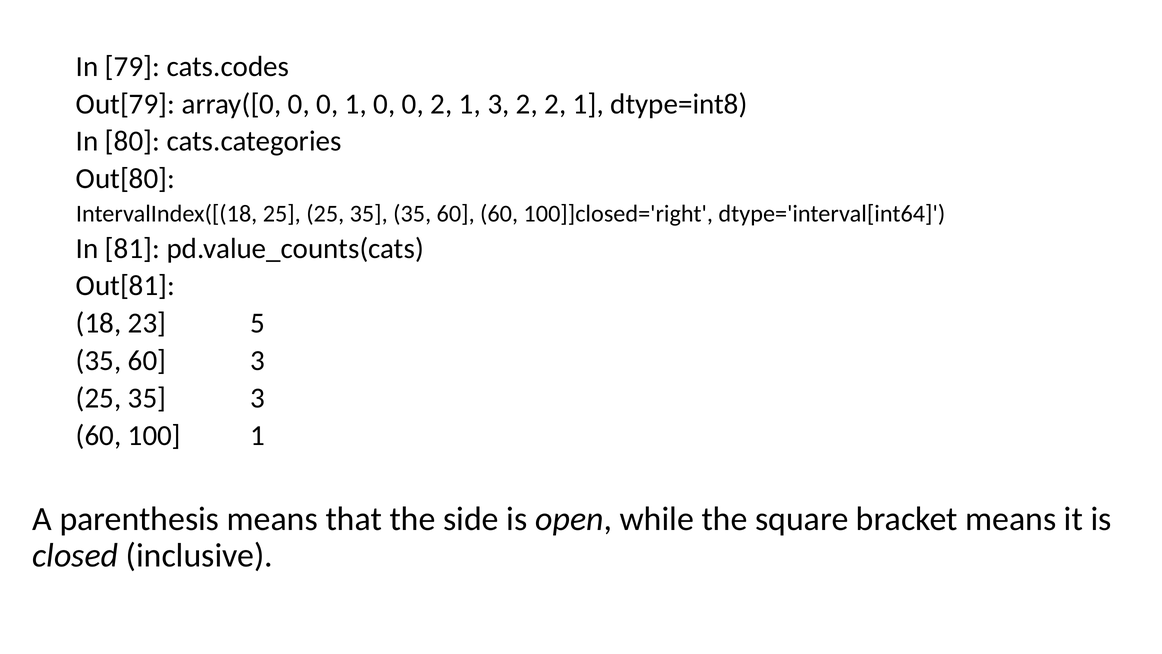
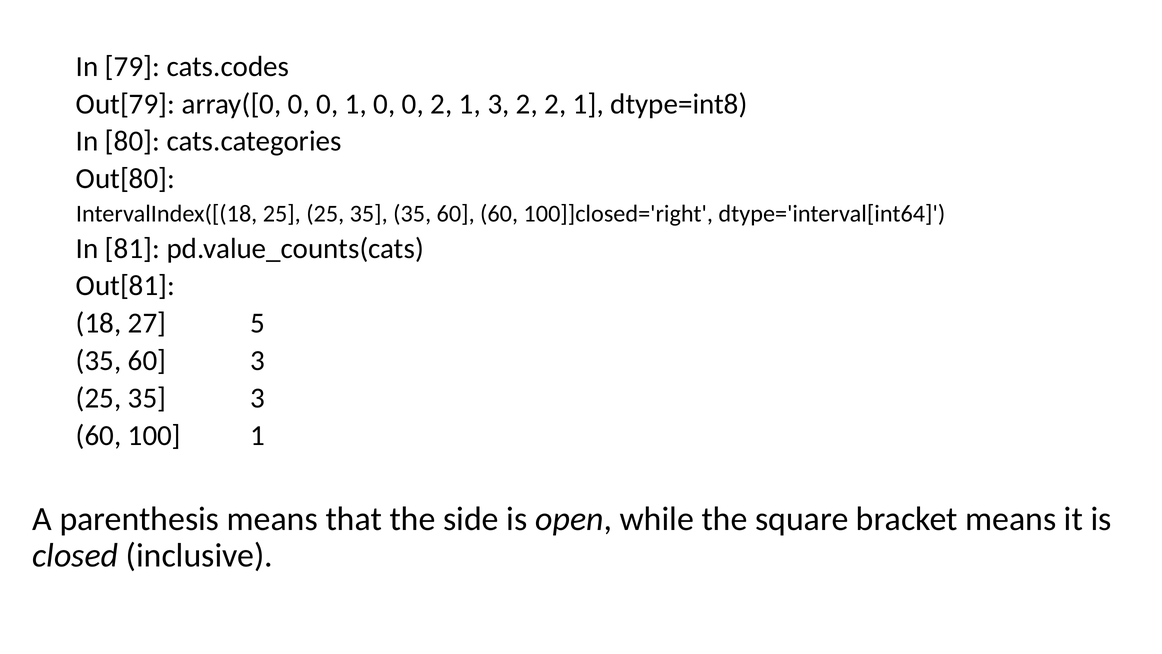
23: 23 -> 27 (147, 323)
